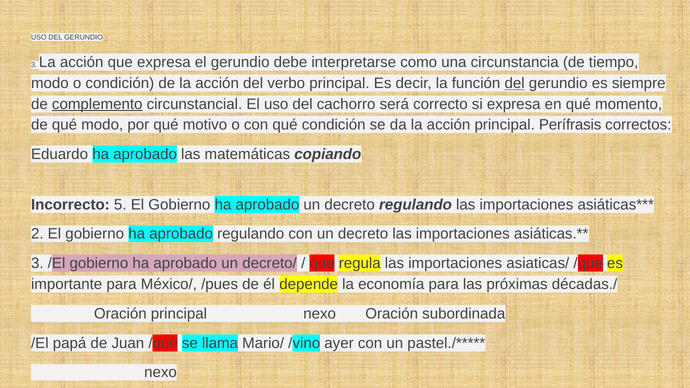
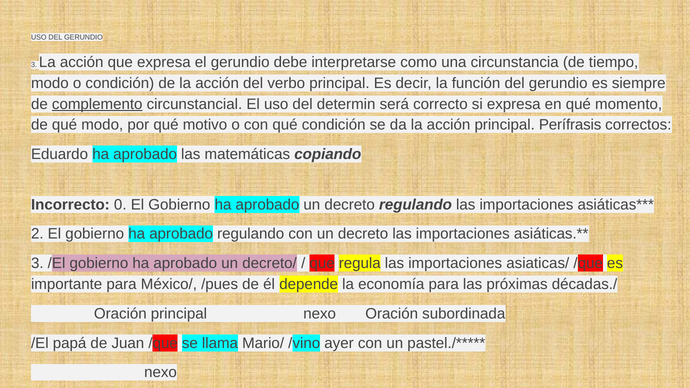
del underline: present -> none (515, 83)
cachorro: cachorro -> determin (346, 104)
Incorrecto 5: 5 -> 0 (120, 205)
